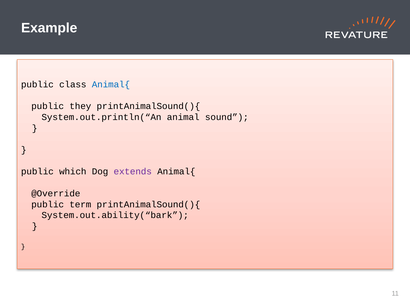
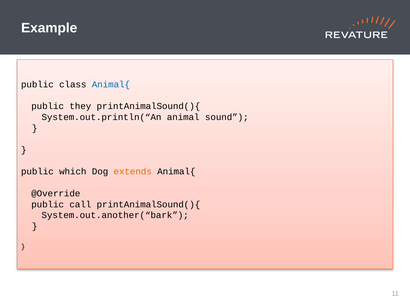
extends colour: purple -> orange (133, 172)
term: term -> call (80, 205)
System.out.ability(“bark: System.out.ability(“bark -> System.out.another(“bark (115, 216)
